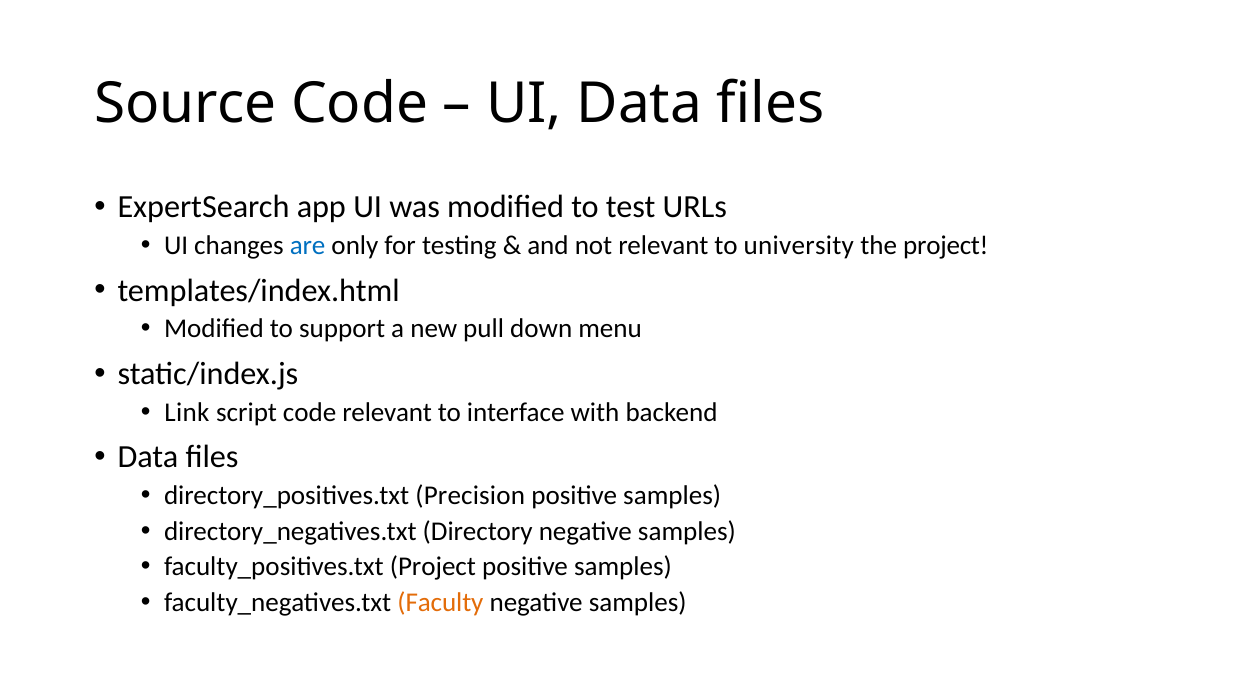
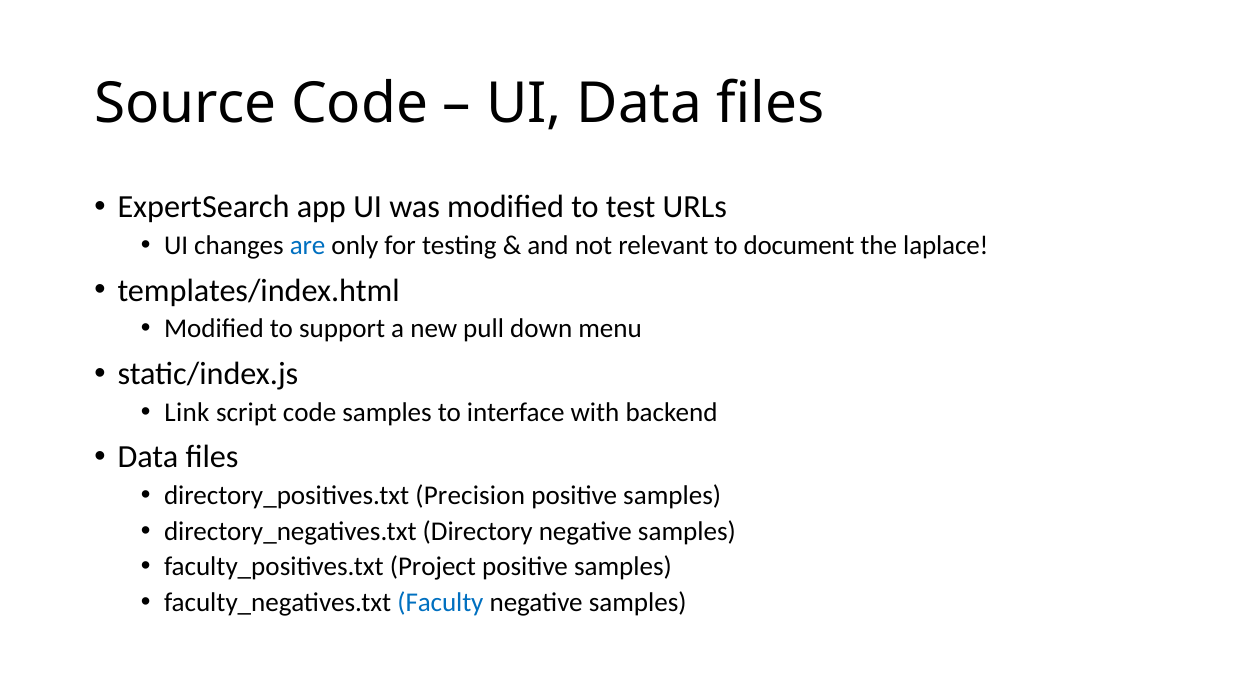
university: university -> document (799, 246)
the project: project -> laplace (946, 246)
code relevant: relevant -> samples (387, 412)
Faculty colour: orange -> blue (440, 603)
